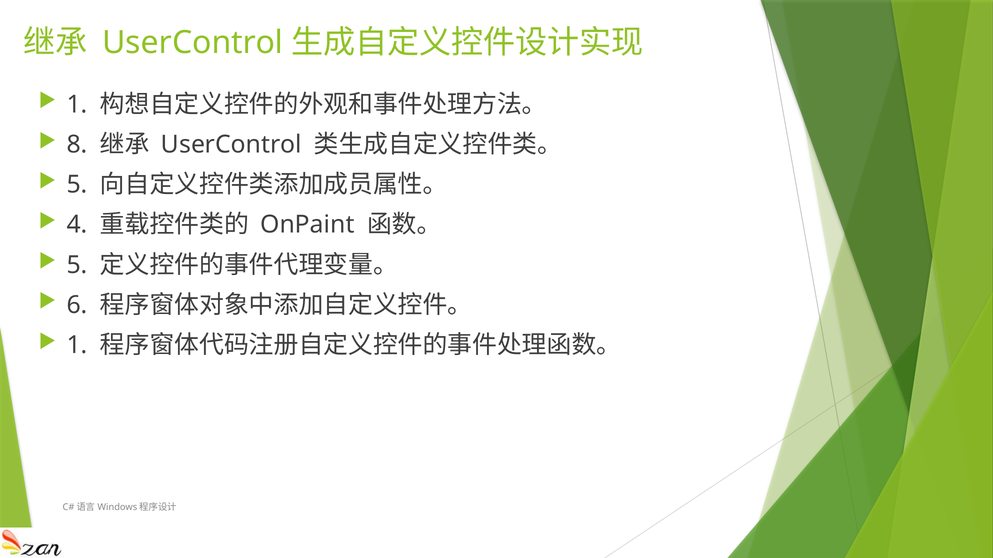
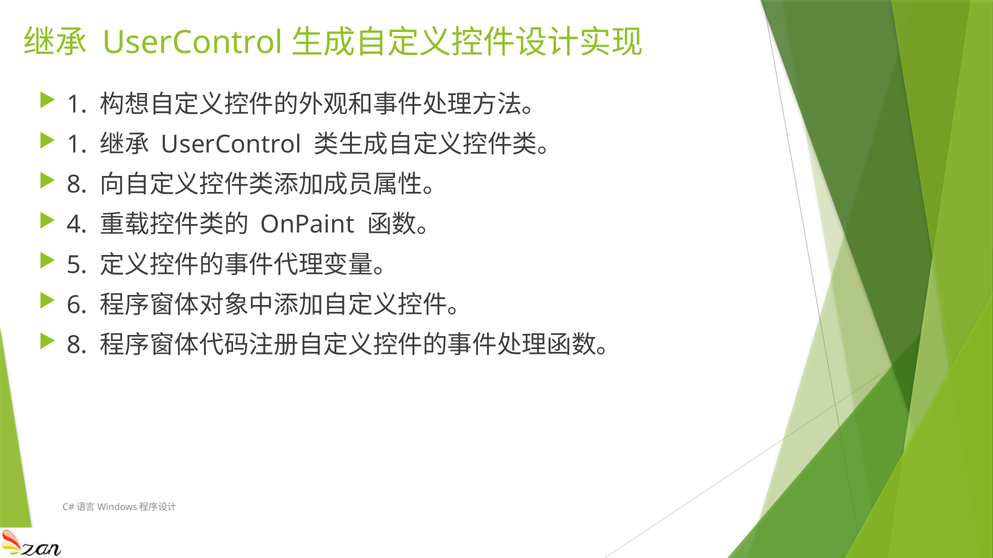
8: 8 -> 1 (77, 145)
5: 5 -> 8 (77, 185)
1: 1 -> 8 (77, 345)
